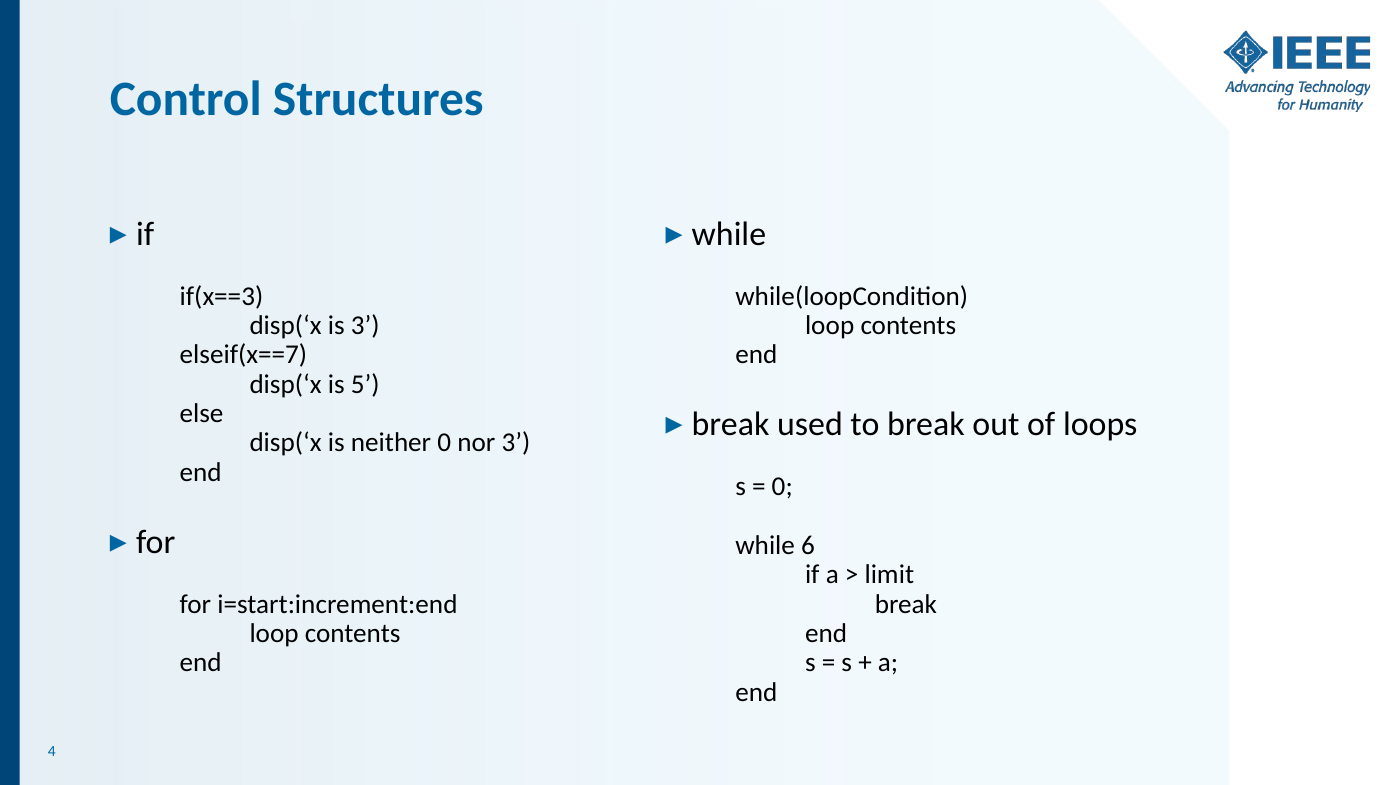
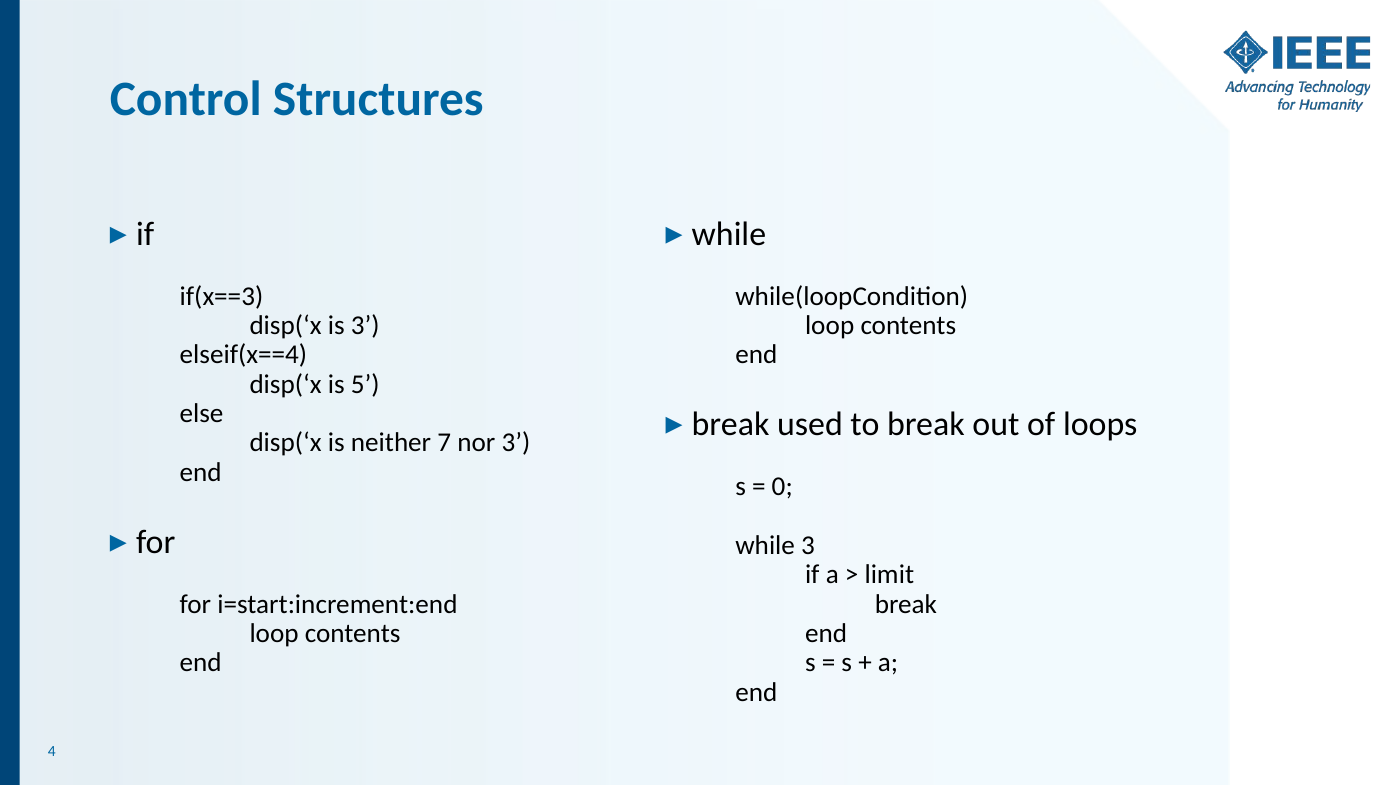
elseif(x==7: elseif(x==7 -> elseif(x==4 (243, 355)
neither 0: 0 -> 7 (444, 443)
while 6: 6 -> 3 (808, 546)
